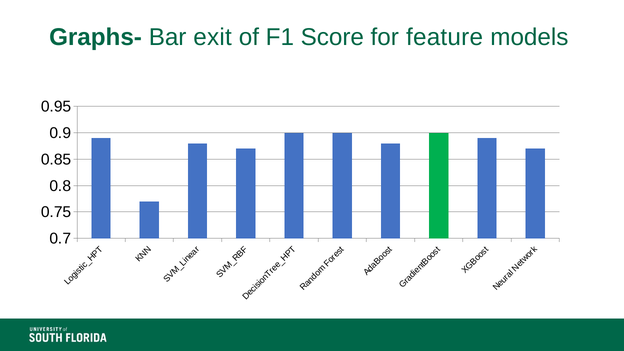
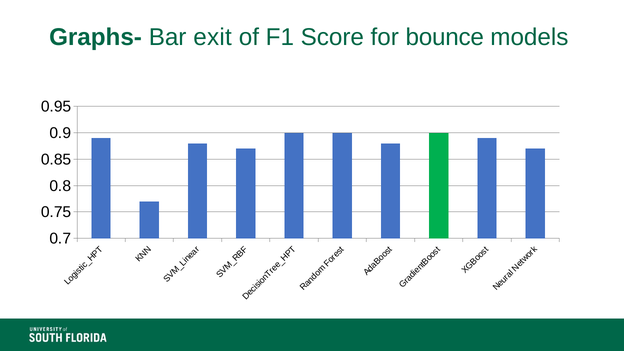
feature: feature -> bounce (445, 37)
